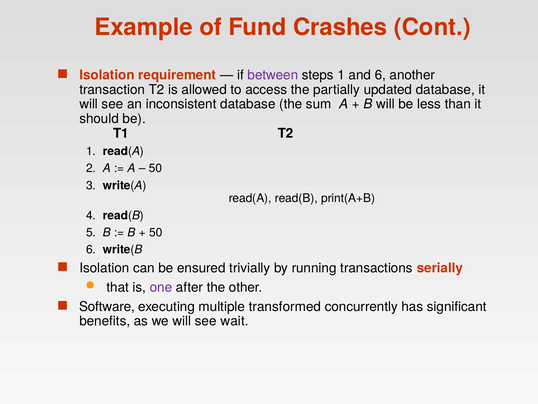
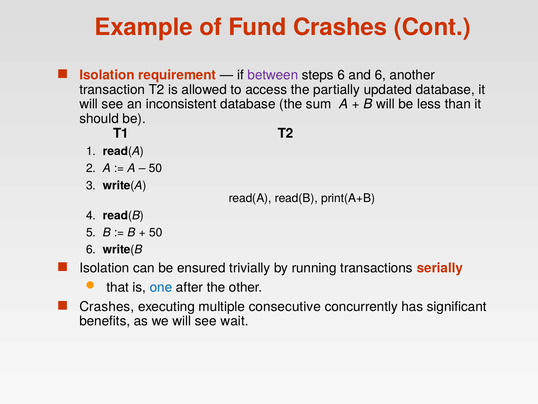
steps 1: 1 -> 6 (341, 75)
one colour: purple -> blue (161, 287)
Software: Software -> Crashes (107, 306)
transformed: transformed -> consecutive (285, 306)
